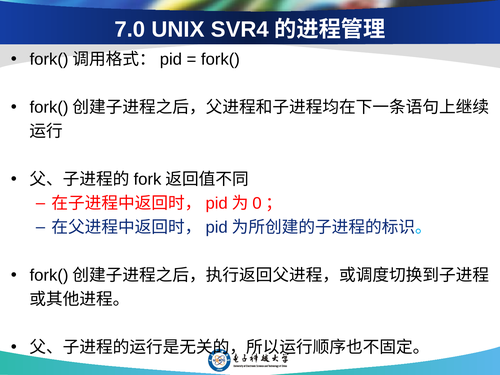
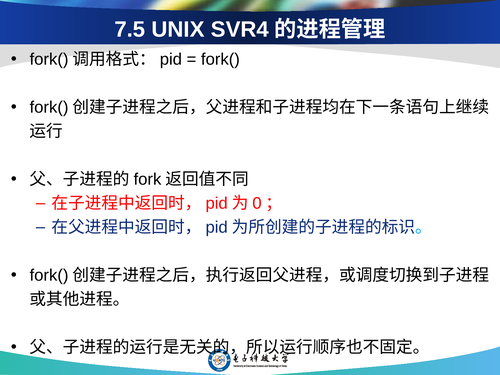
7.0: 7.0 -> 7.5 (130, 30)
